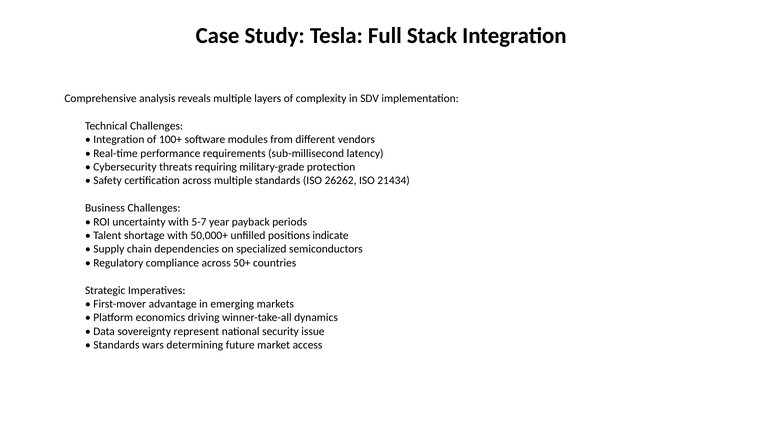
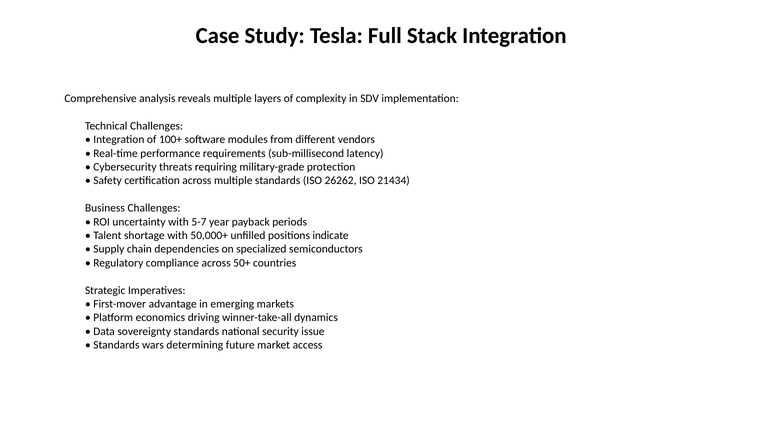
sovereignty represent: represent -> standards (196, 331)
